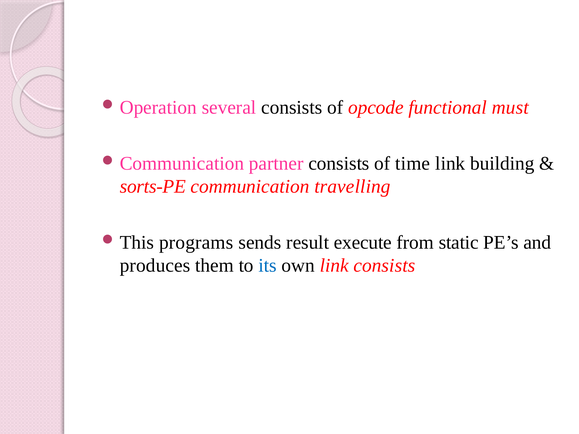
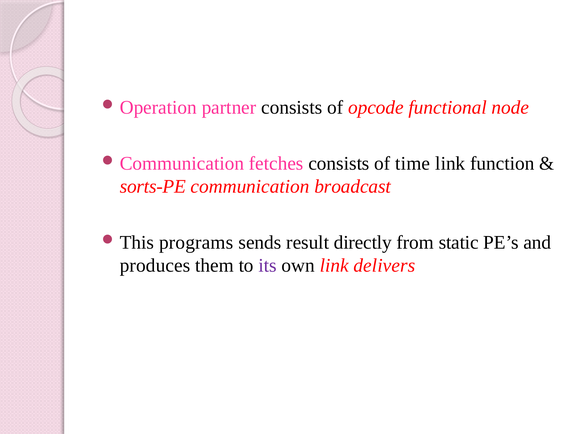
several: several -> partner (229, 107)
must: must -> node (510, 107)
partner: partner -> fetches (276, 163)
building: building -> function (502, 163)
travelling: travelling -> broadcast (353, 187)
execute: execute -> directly (363, 243)
its colour: blue -> purple (268, 266)
link consists: consists -> delivers (384, 266)
